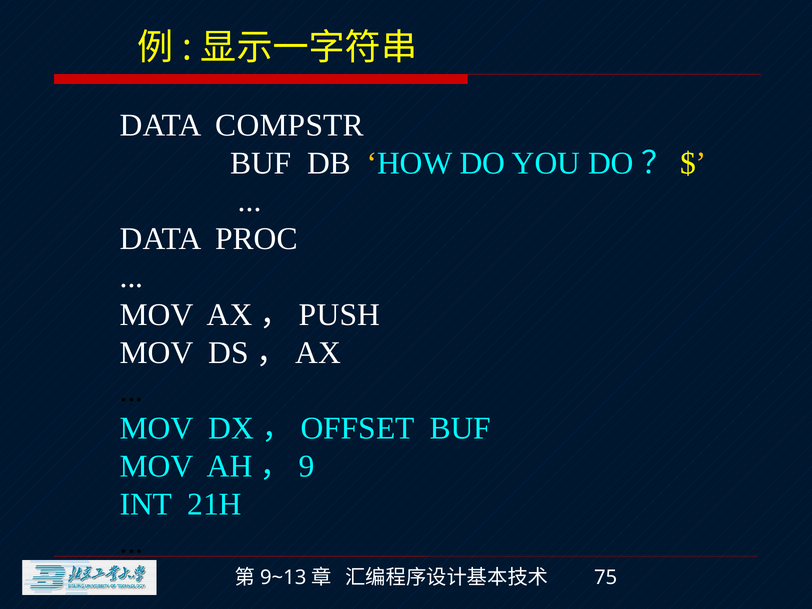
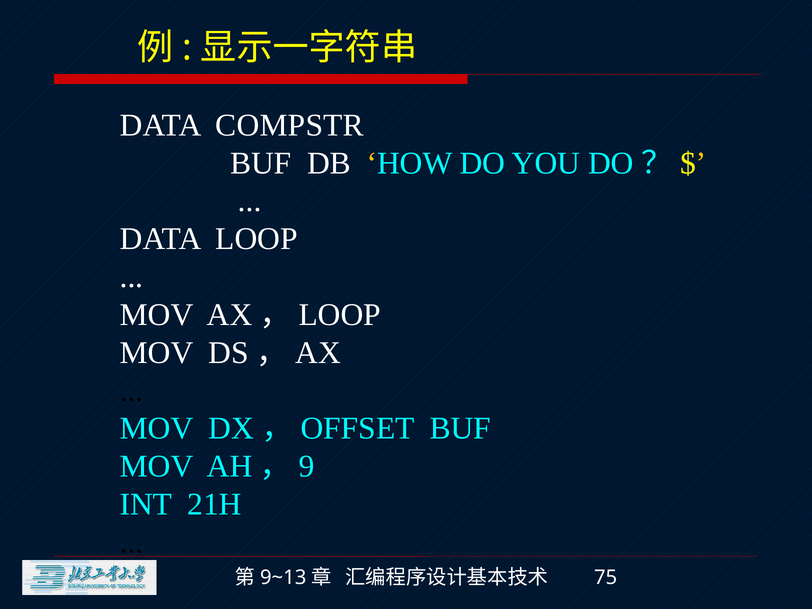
DATA PROC: PROC -> LOOP (256, 239)
PUSH: PUSH -> LOOP (340, 315)
